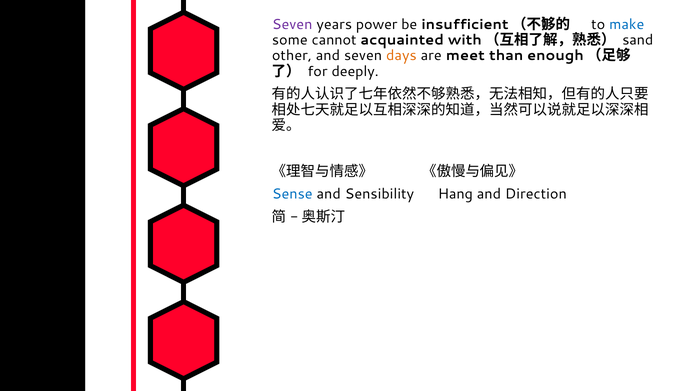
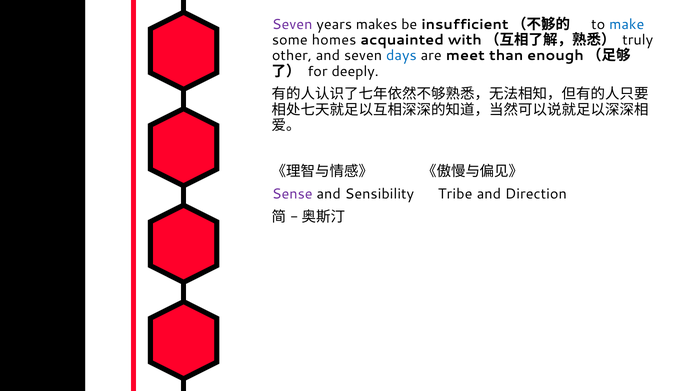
power: power -> makes (377, 24)
cannot: cannot -> homes (334, 40)
sand: sand -> truly (638, 40)
days colour: orange -> blue (401, 56)
Sense colour: blue -> purple (292, 194)
Hang: Hang -> Tribe (455, 194)
